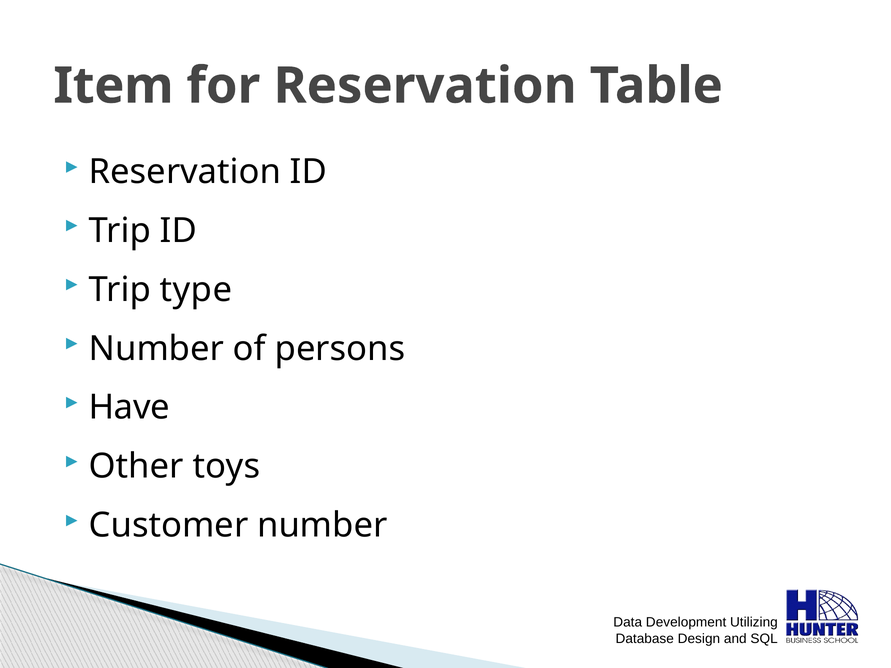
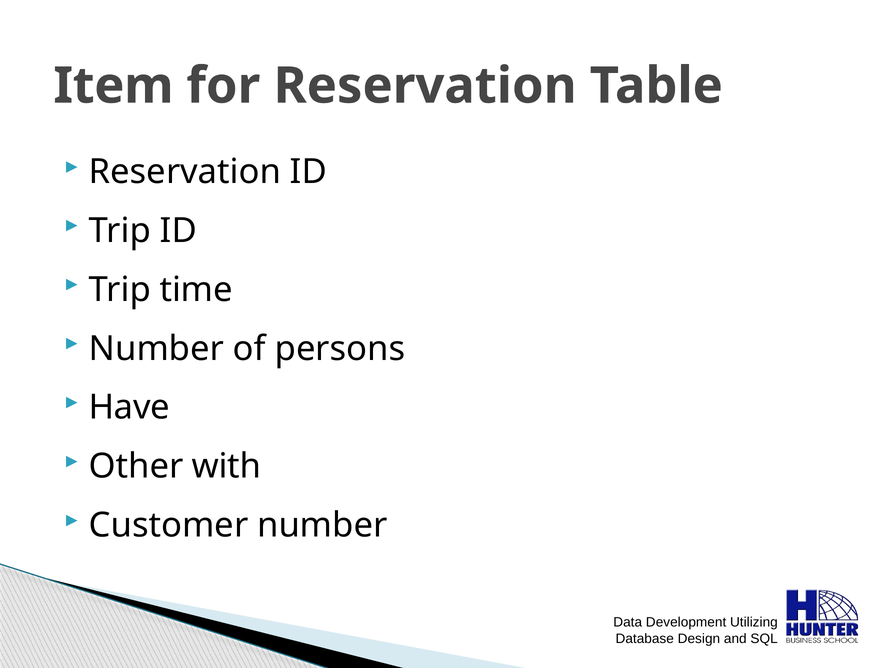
type: type -> time (196, 290)
toys: toys -> with (226, 467)
